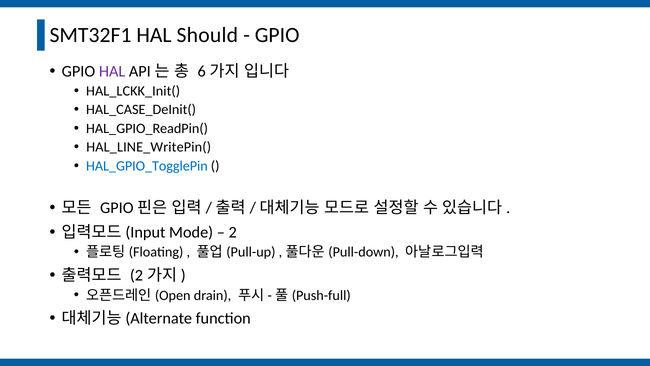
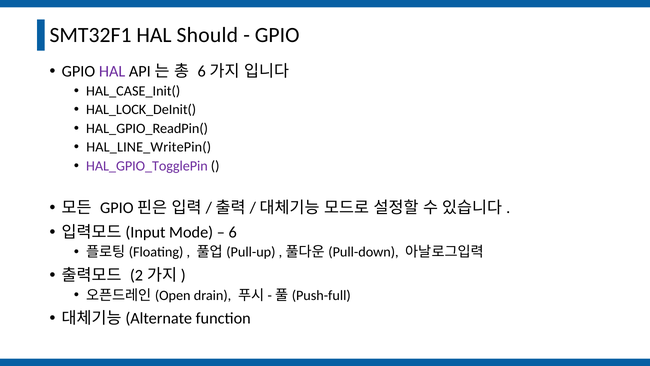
HAL_LCKK_Init(: HAL_LCKK_Init( -> HAL_CASE_Init( (133, 91)
HAL_CASE_DeInit(: HAL_CASE_DeInit( -> HAL_LOCK_DeInit( (141, 110)
HAL_GPIO_TogglePin colour: blue -> purple (147, 166)
2: 2 -> 6 (233, 232)
